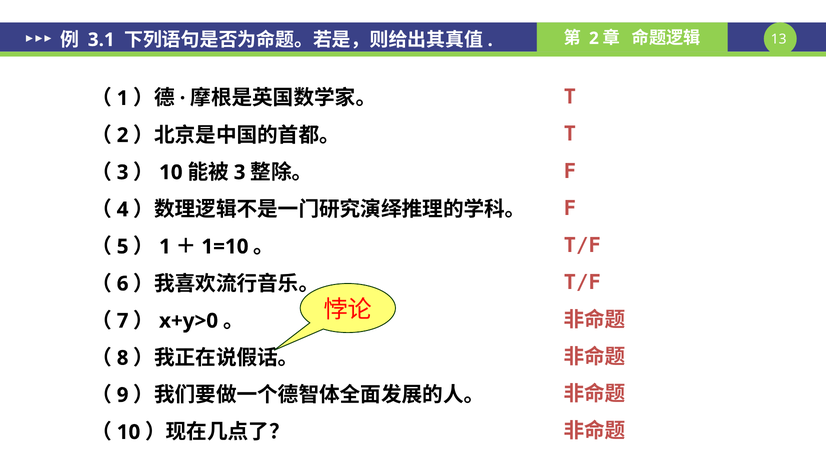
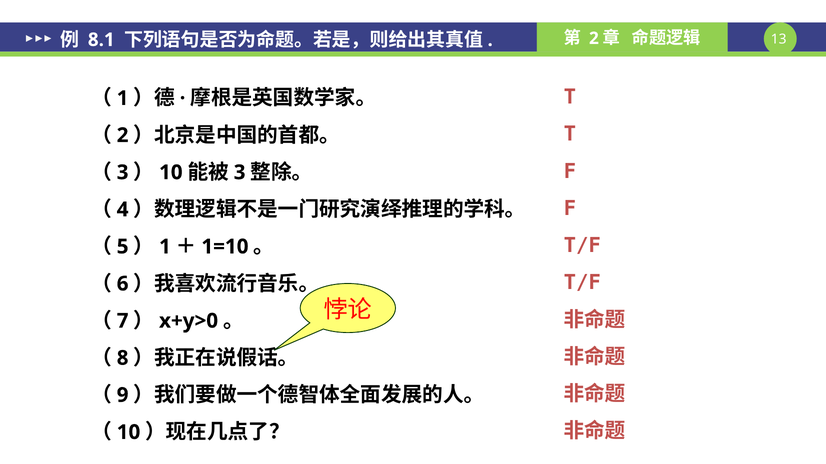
3.1: 3.1 -> 8.1 (101, 40)
